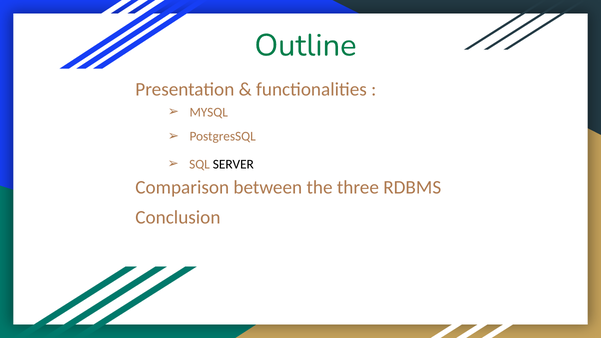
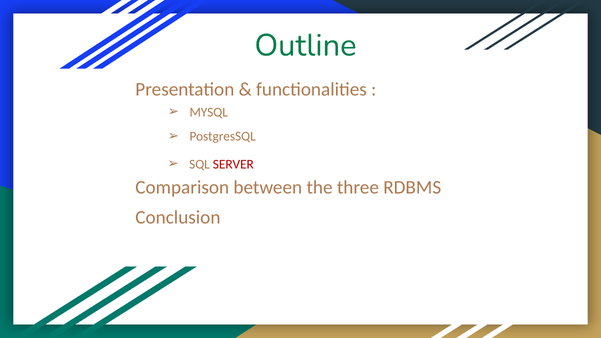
SERVER colour: black -> red (233, 164)
